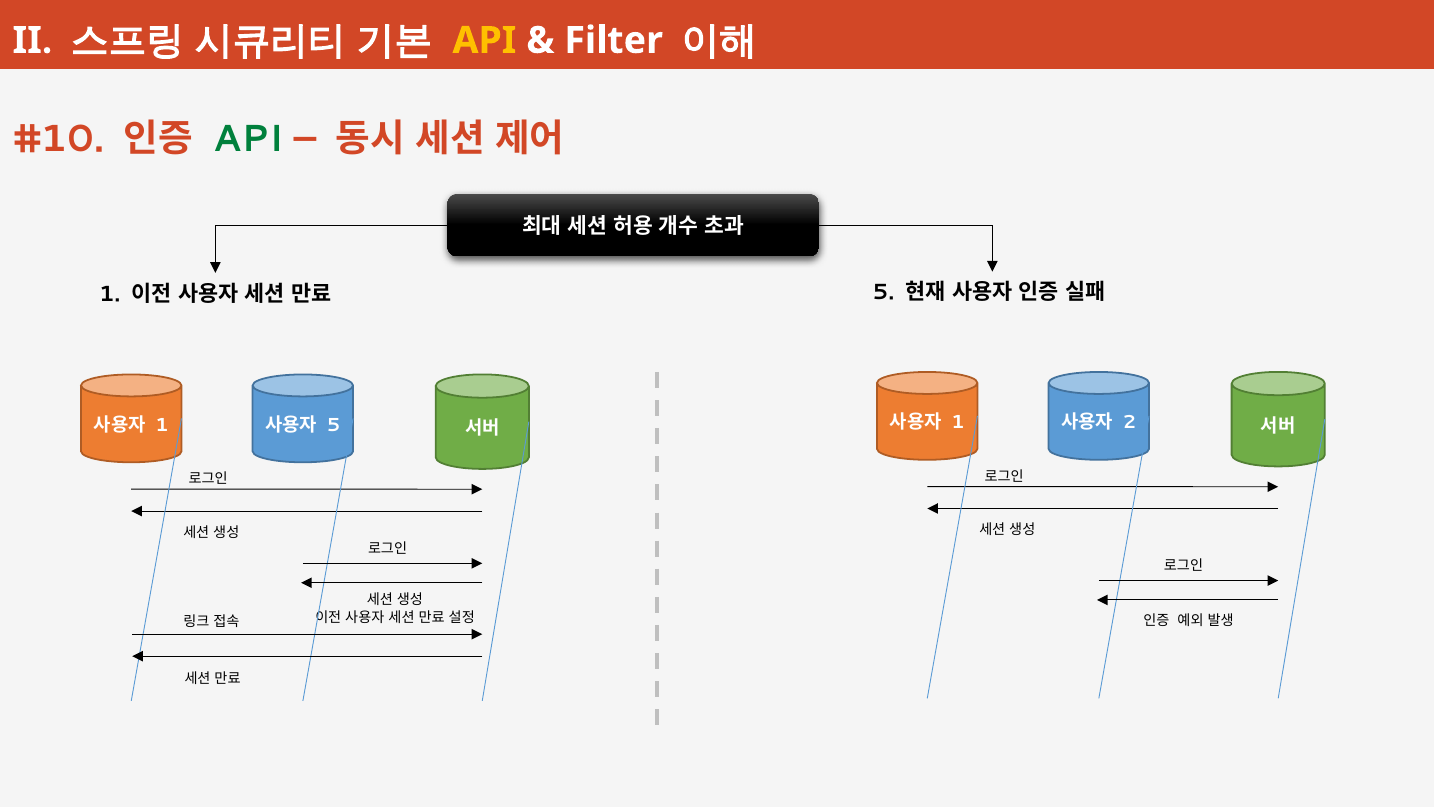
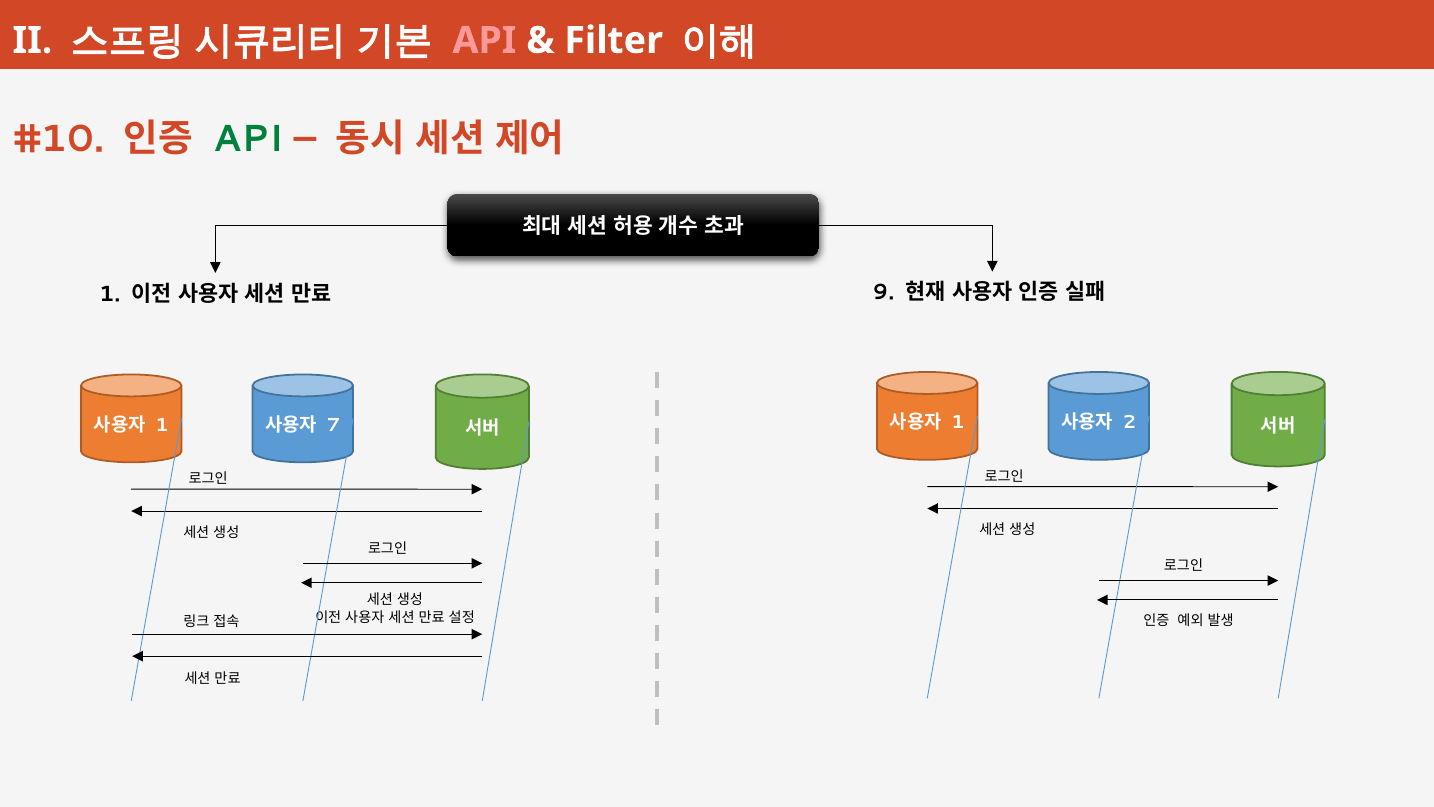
API colour: yellow -> pink (484, 40)
5: 5 -> 9 (884, 293)
5: 5 -> 7 (333, 425)
